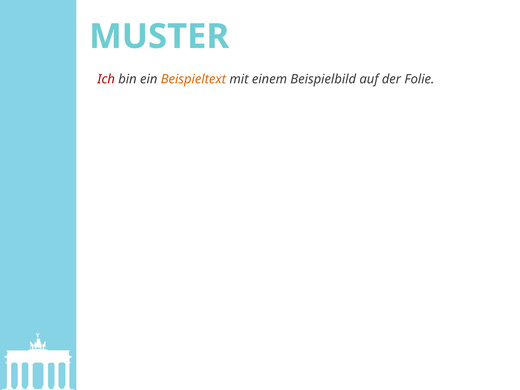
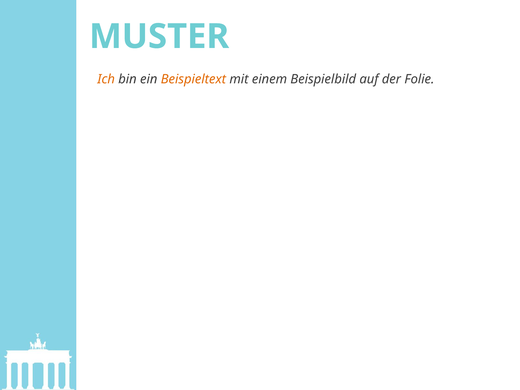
Ich colour: red -> orange (106, 79)
